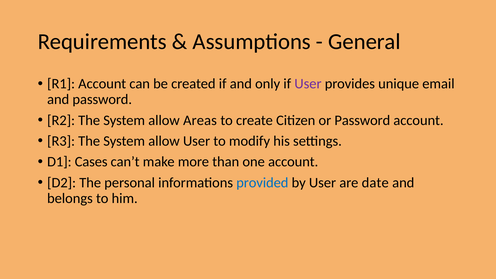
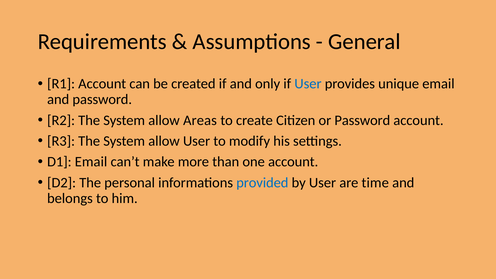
User colour: purple -> blue (308, 84)
D1 Cases: Cases -> Email (91, 162)
date: date -> time (375, 183)
